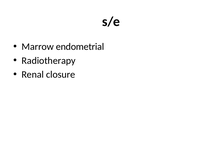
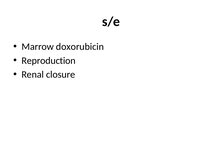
endometrial: endometrial -> doxorubicin (80, 47)
Radiotherapy: Radiotherapy -> Reproduction (49, 60)
